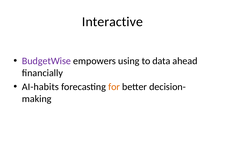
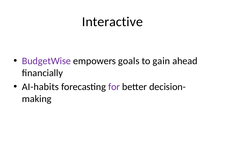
using: using -> goals (129, 61)
data: data -> gain (161, 61)
for colour: orange -> purple (114, 87)
